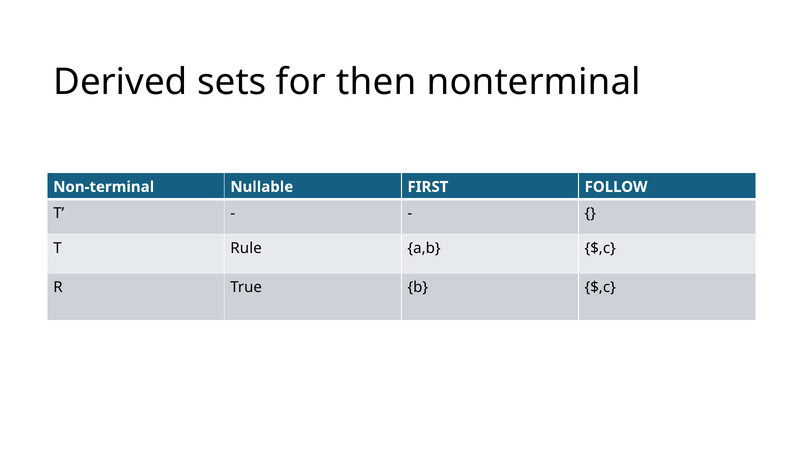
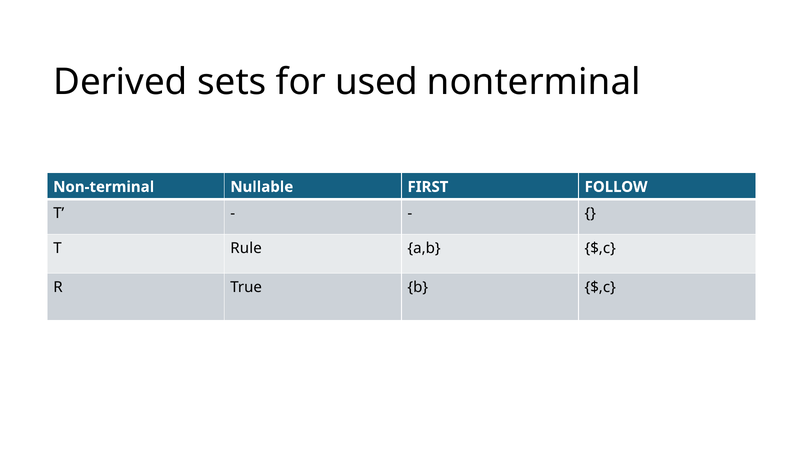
then: then -> used (377, 82)
